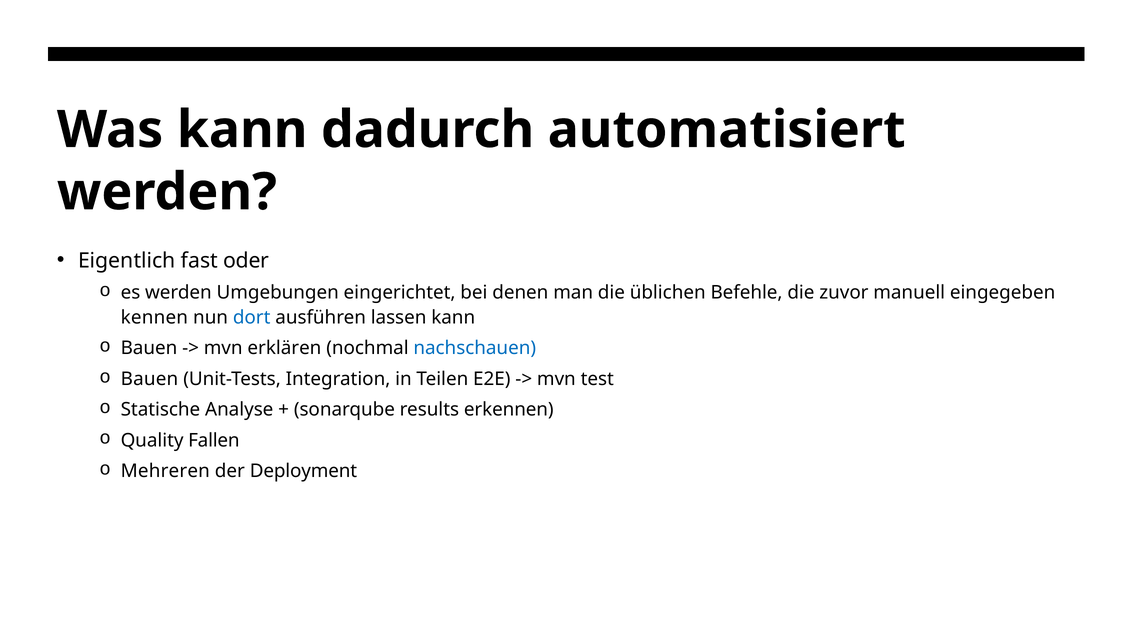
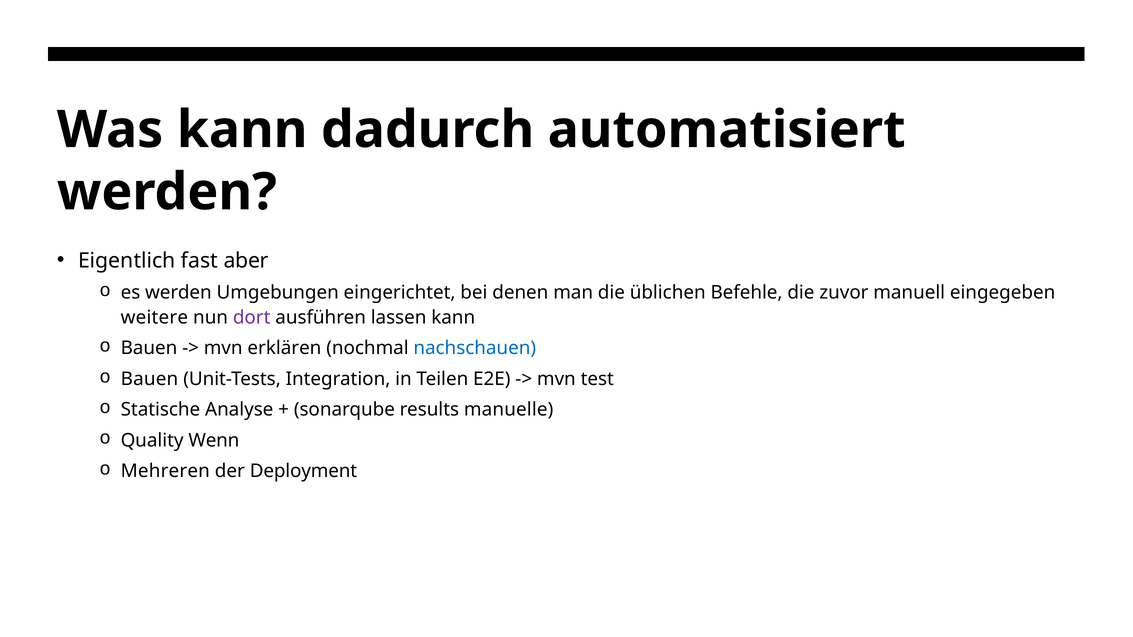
oder: oder -> aber (246, 261)
kennen: kennen -> weitere (154, 318)
dort colour: blue -> purple (252, 318)
erkennen: erkennen -> manuelle (509, 410)
Fallen: Fallen -> Wenn (214, 440)
